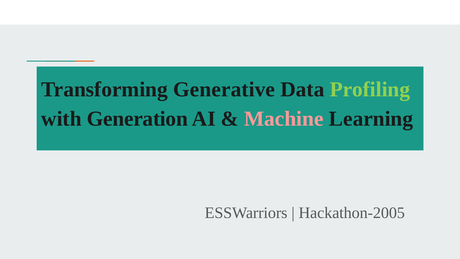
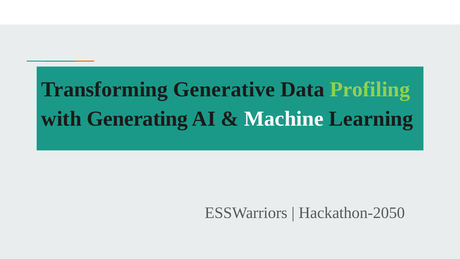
Generation: Generation -> Generating (137, 119)
Machine colour: pink -> white (284, 119)
Hackathon-2005: Hackathon-2005 -> Hackathon-2050 (352, 213)
